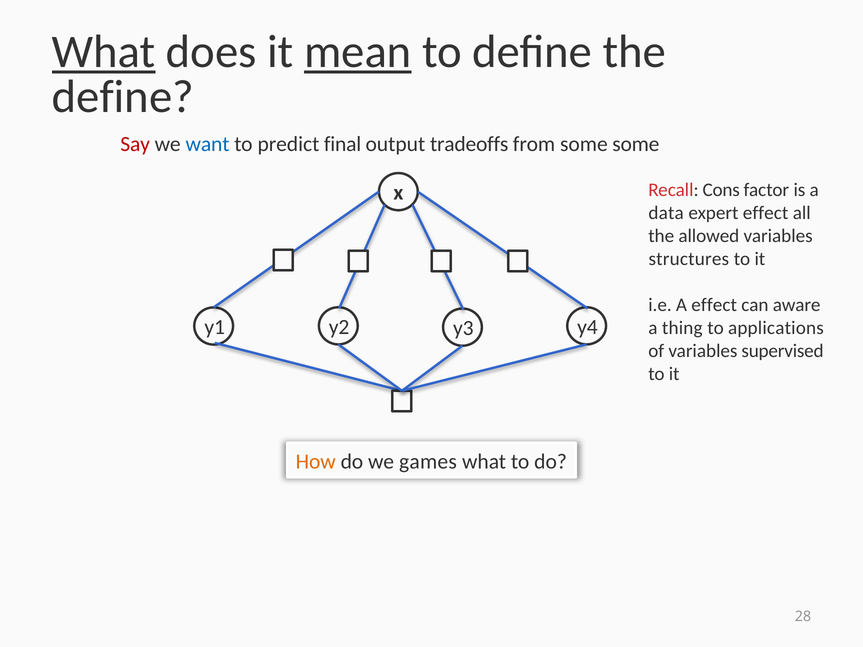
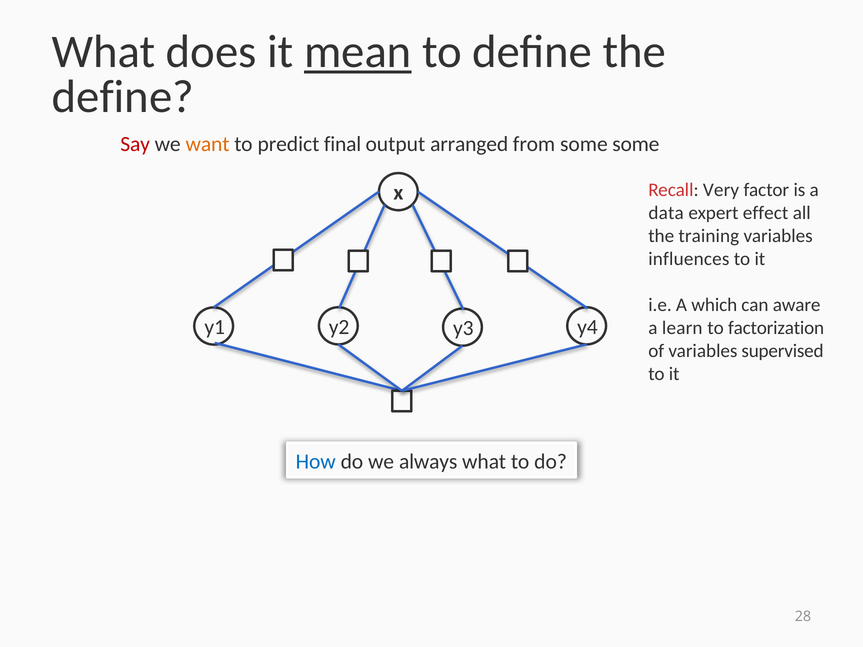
What underline: present -> none (104, 52)
want colour: blue -> orange (208, 144)
tradeoffs: tradeoffs -> arranged (469, 144)
Cons: Cons -> Very (721, 190)
allowed: allowed -> training (709, 236)
structures: structures -> influences (689, 259)
A effect: effect -> which (714, 305)
thing: thing -> learn (682, 328)
applications: applications -> factorization (776, 328)
How colour: orange -> blue (316, 462)
games: games -> always (428, 462)
